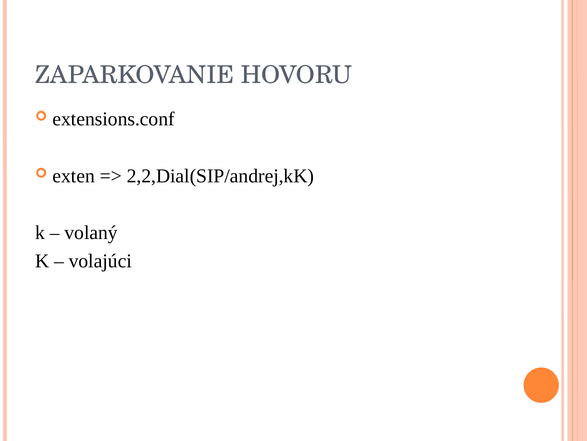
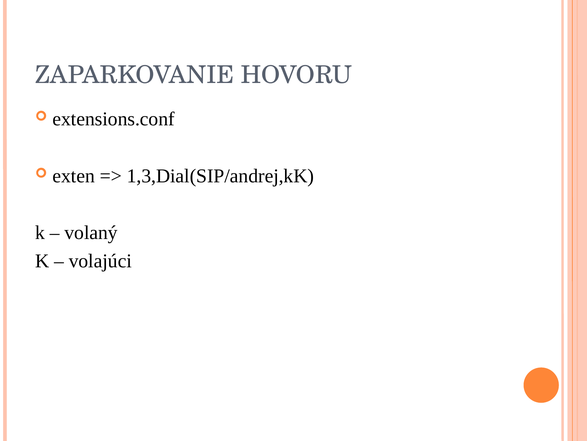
2,2,Dial(SIP/andrej,kK: 2,2,Dial(SIP/andrej,kK -> 1,3,Dial(SIP/andrej,kK (220, 176)
